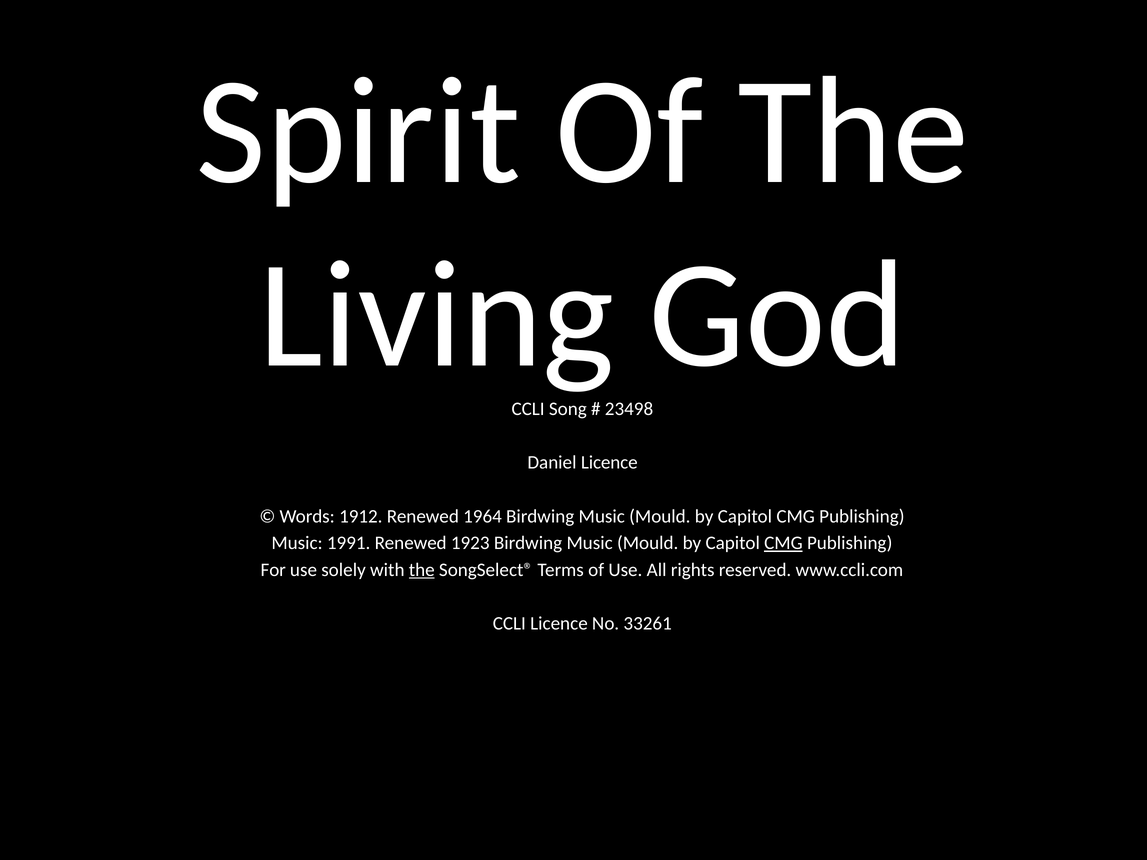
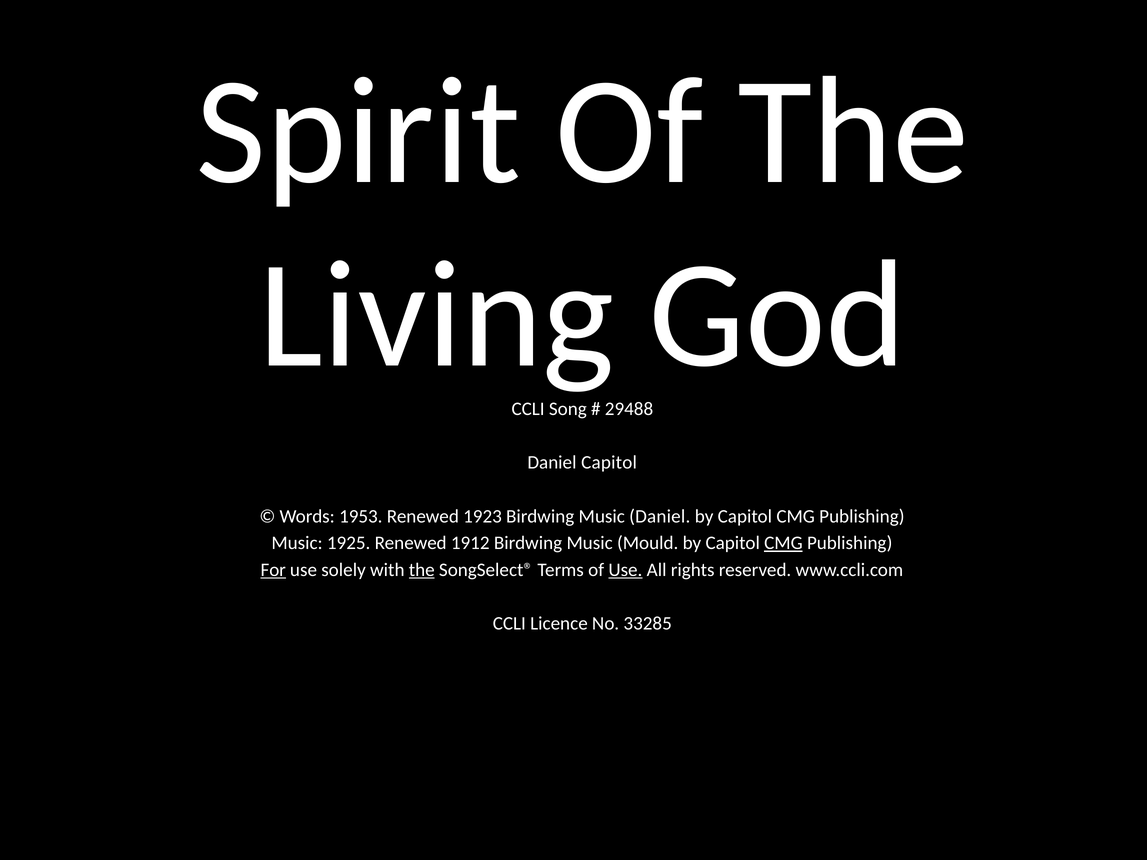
23498: 23498 -> 29488 (629, 409)
Daniel Licence: Licence -> Capitol (609, 463)
1912: 1912 -> 1953 (361, 516)
1964: 1964 -> 1923 (483, 516)
Mould: Mould -> Daniel (660, 516)
1991: 1991 -> 1925 (349, 543)
1923: 1923 -> 1912 (470, 543)
For underline: none -> present (273, 570)
Use underline: none -> present (625, 570)
33261: 33261 -> 33285 (648, 623)
